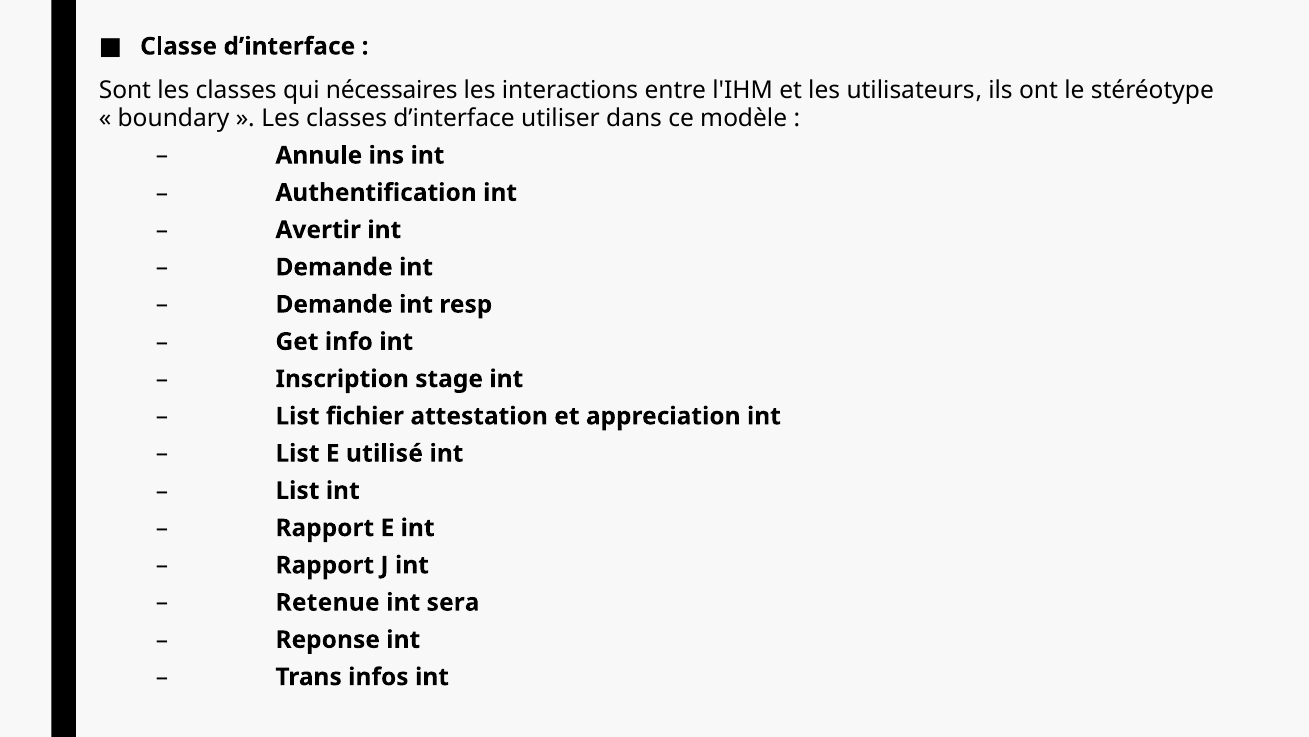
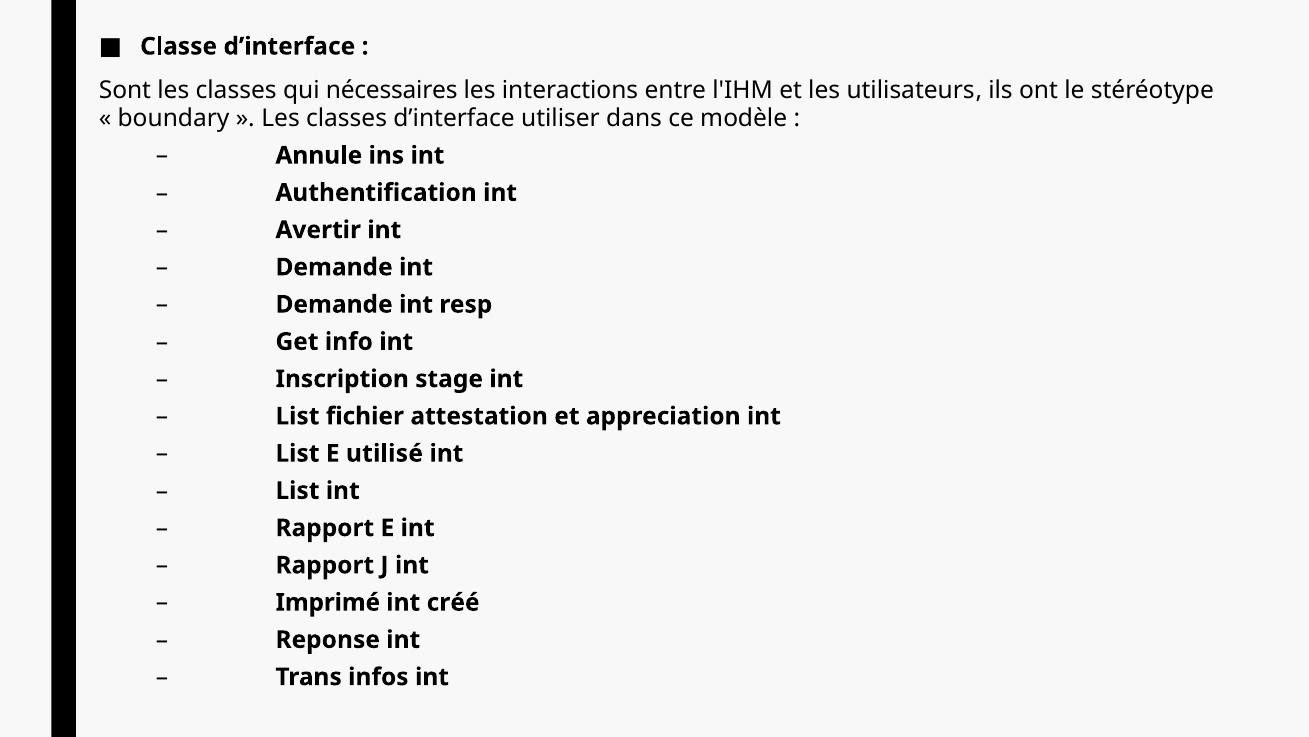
Retenue: Retenue -> Imprimé (328, 602)
sera: sera -> créé (453, 602)
